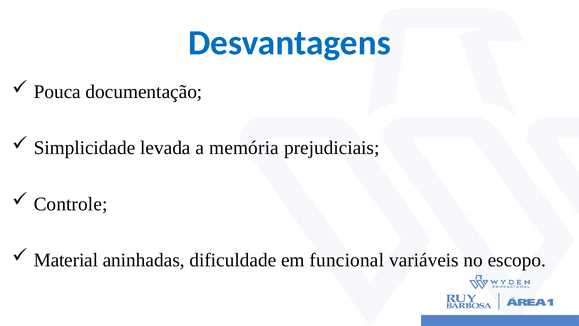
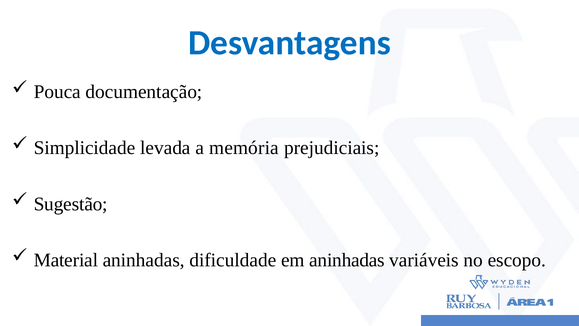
Controle: Controle -> Sugestão (71, 204)
em funcional: funcional -> aninhadas (347, 260)
